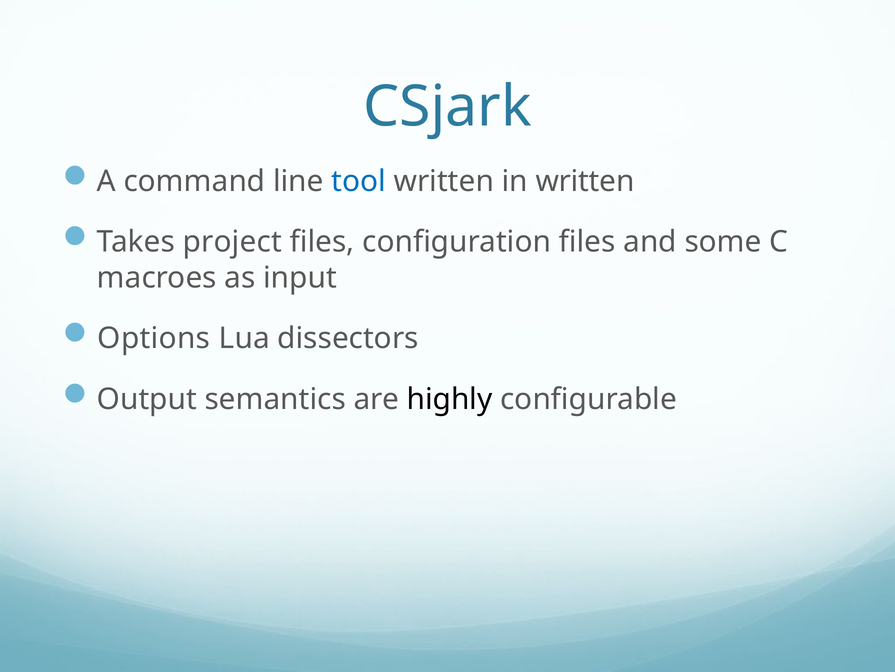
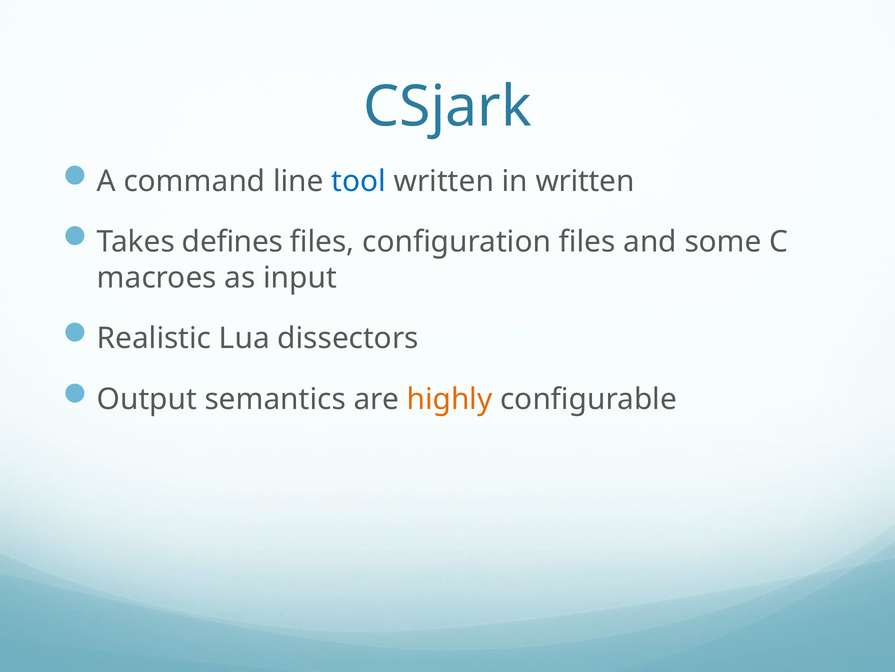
project: project -> defines (232, 242)
Options: Options -> Realistic (154, 338)
highly colour: black -> orange (450, 399)
